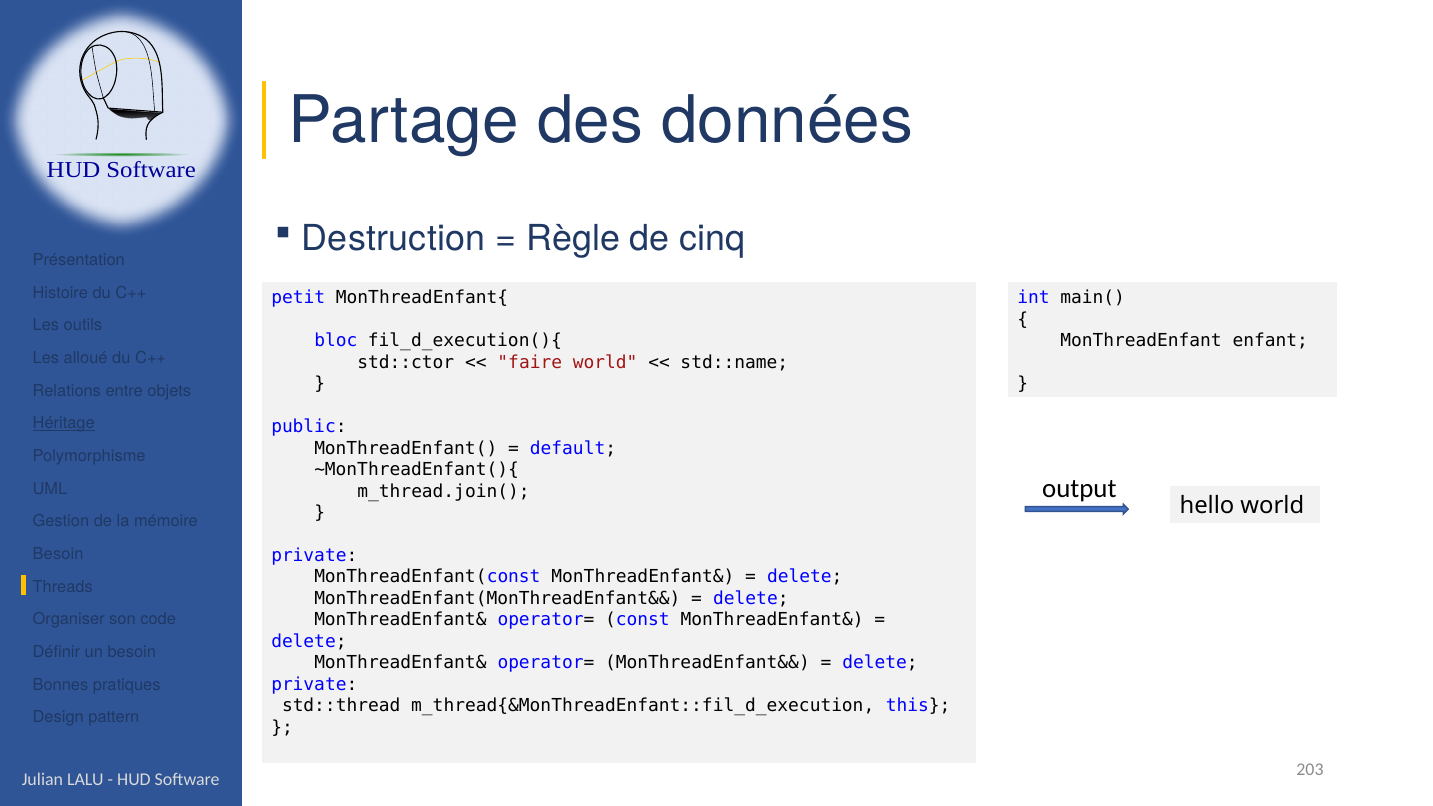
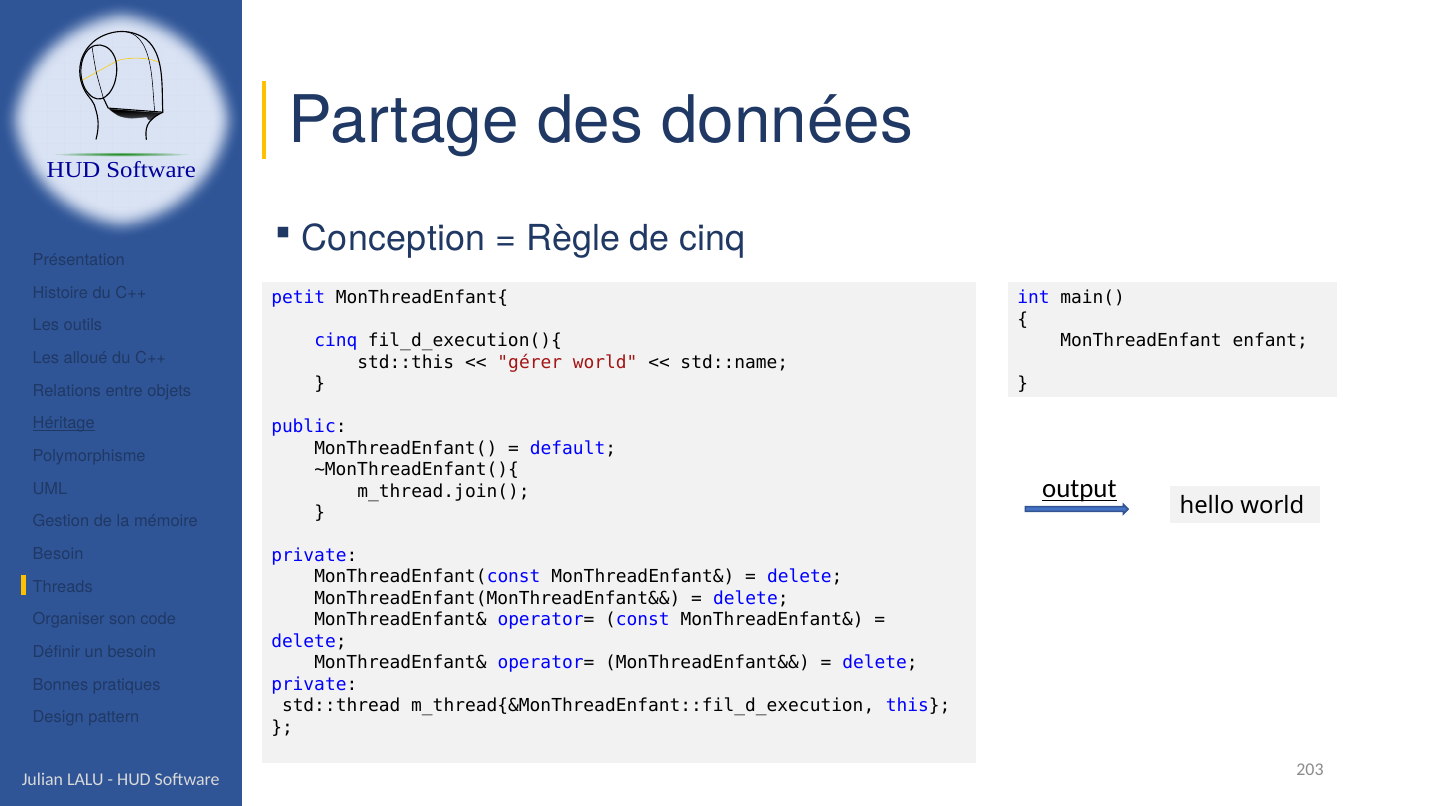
Destruction: Destruction -> Conception (394, 239)
bloc: bloc -> cinq (336, 341)
std::ctor: std::ctor -> std::this (406, 362)
faire: faire -> gérer (530, 362)
output underline: none -> present (1079, 489)
